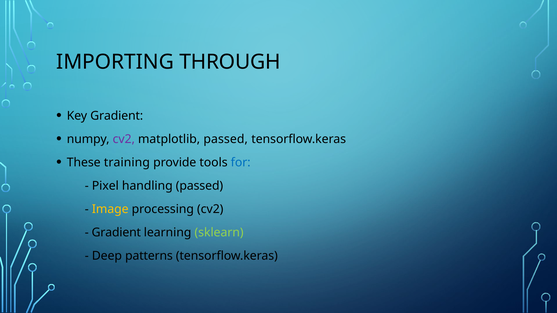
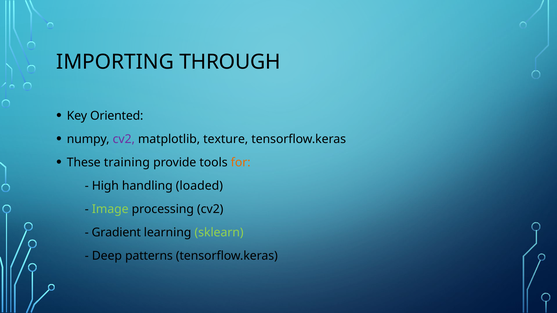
Key Gradient: Gradient -> Oriented (117, 116)
matplotlib passed: passed -> texture (226, 139)
for colour: blue -> orange (241, 163)
Pixel: Pixel -> High (105, 186)
handling passed: passed -> loaded (199, 186)
Image colour: yellow -> light green (110, 209)
